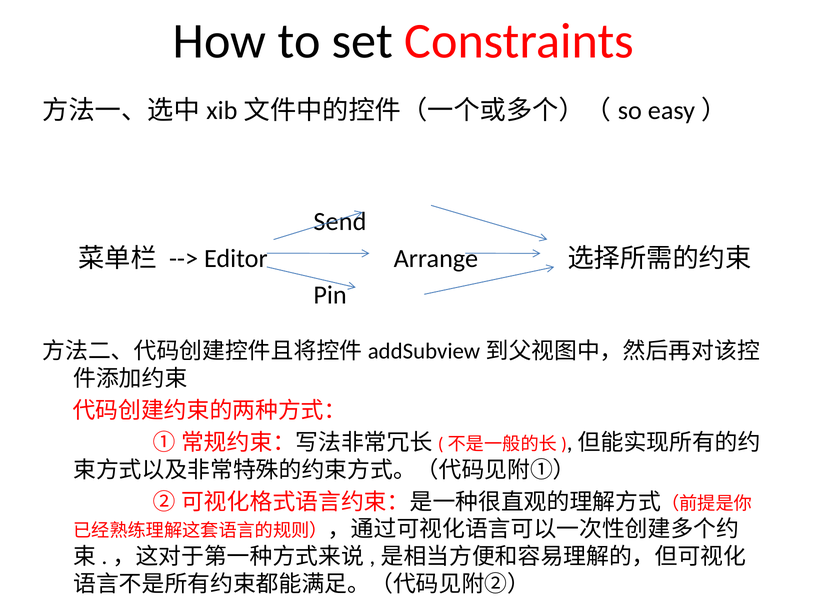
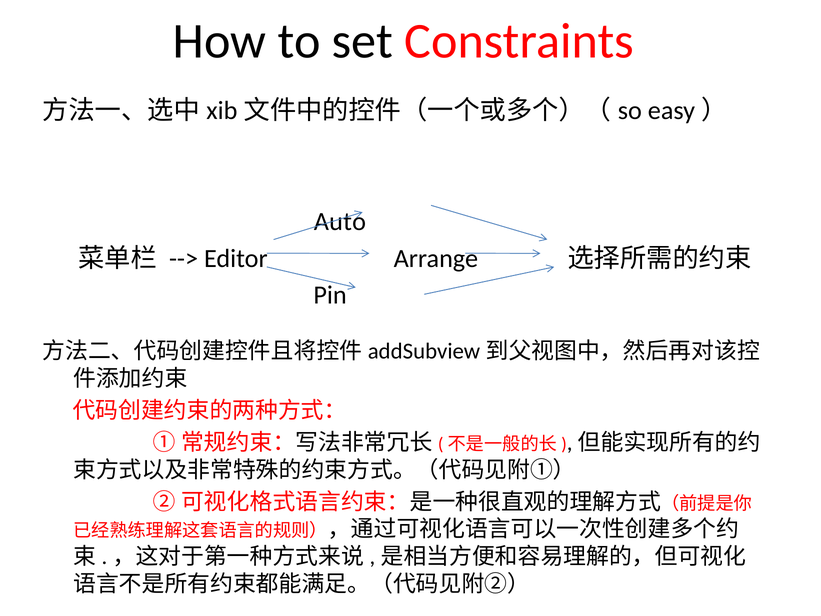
Send: Send -> Auto (340, 221)
